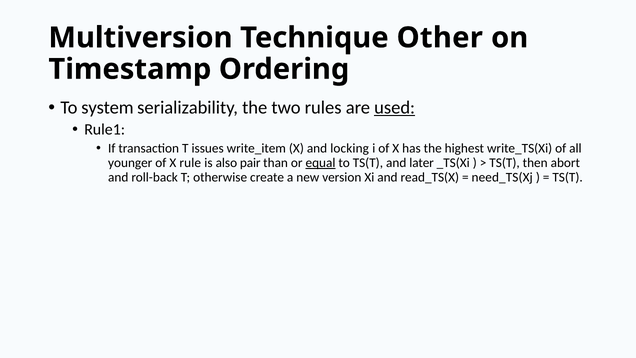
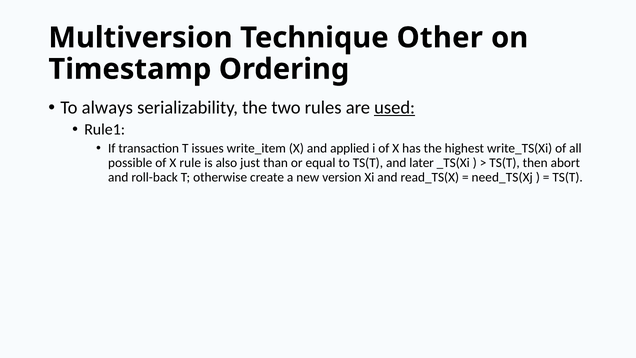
system: system -> always (107, 108)
locking: locking -> applied (350, 149)
younger: younger -> possible (130, 163)
pair: pair -> just (250, 163)
equal underline: present -> none (321, 163)
